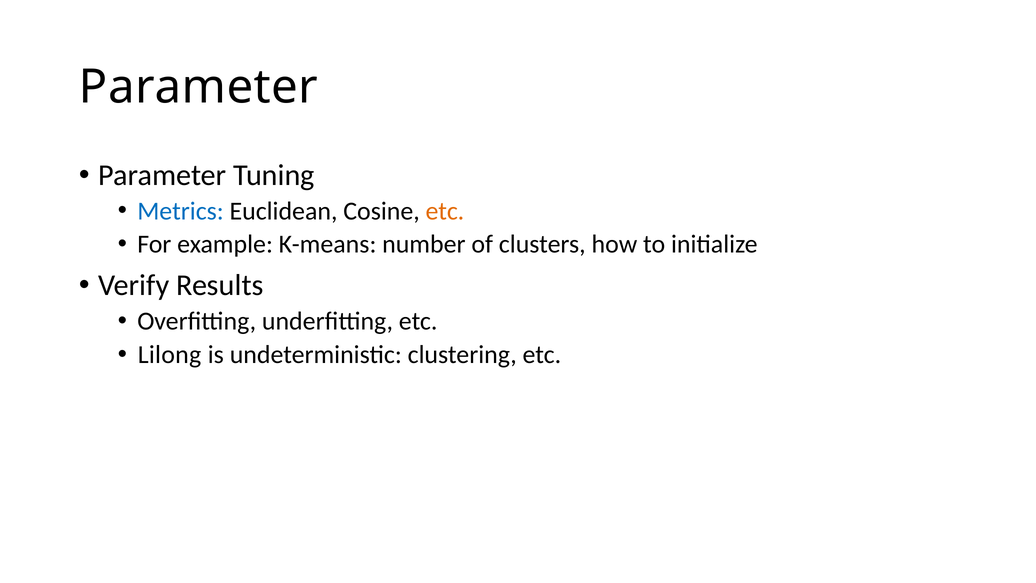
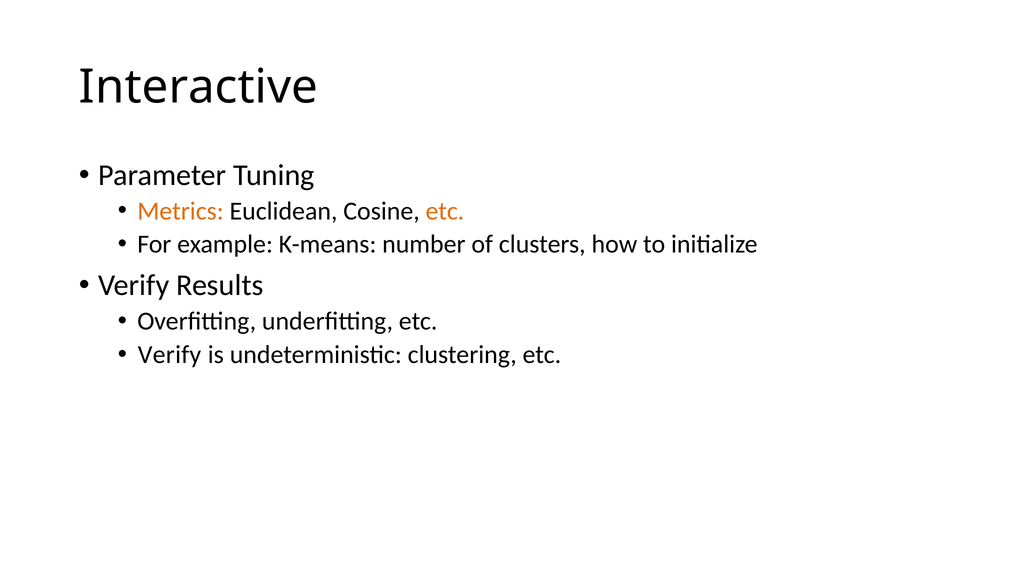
Parameter: Parameter -> Interactive (199, 87)
Metrics colour: blue -> orange (180, 211)
Lilong: Lilong -> Verify (169, 354)
